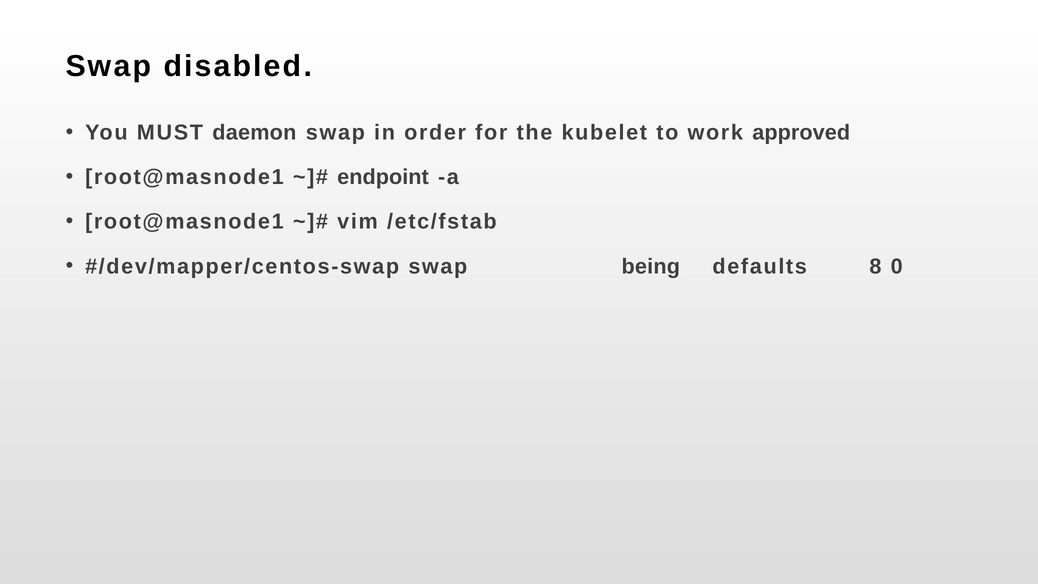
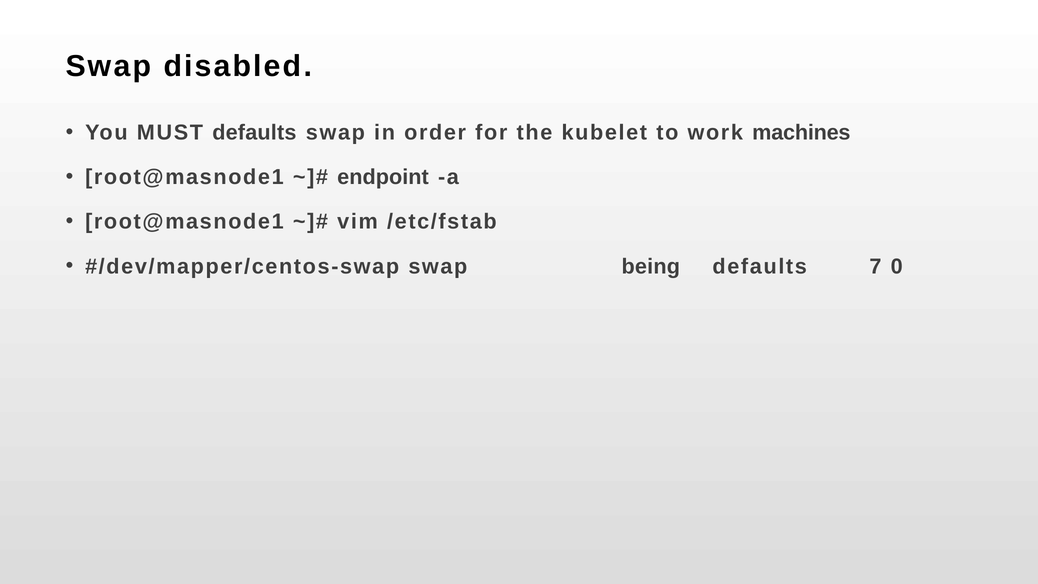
MUST daemon: daemon -> defaults (254, 133)
approved: approved -> machines (801, 133)
8: 8 -> 7 (876, 266)
